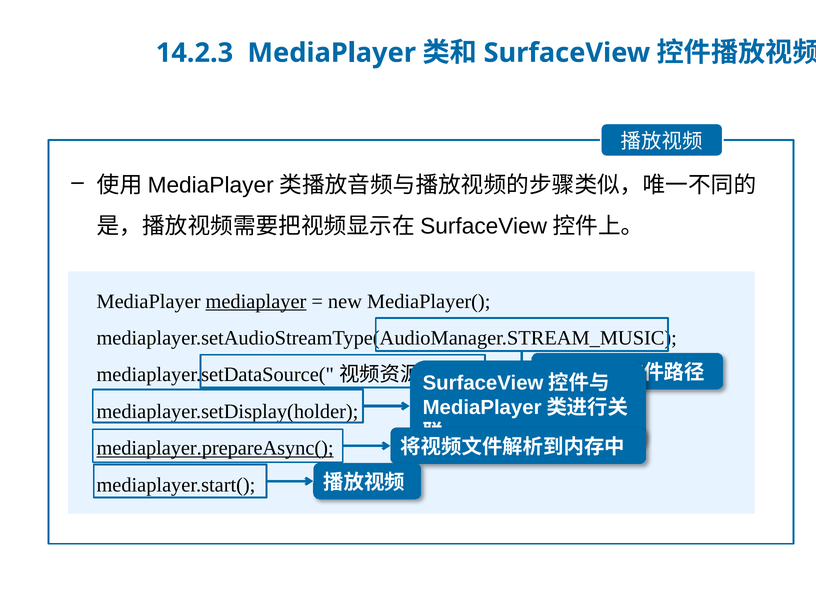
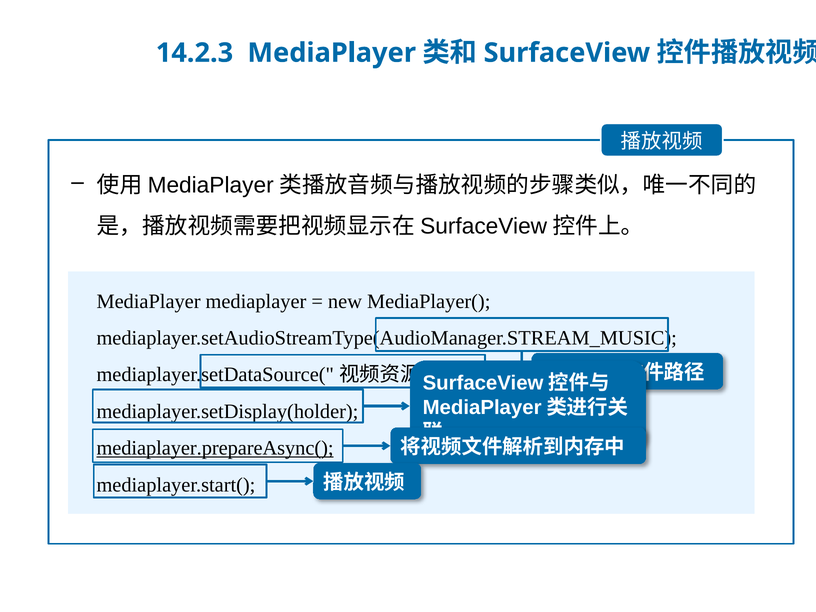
mediaplayer underline: present -> none (256, 301)
